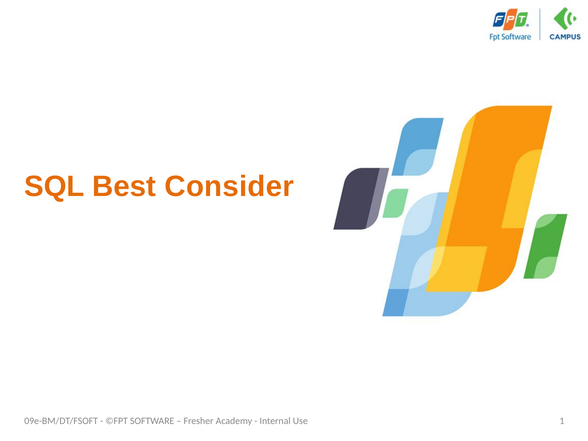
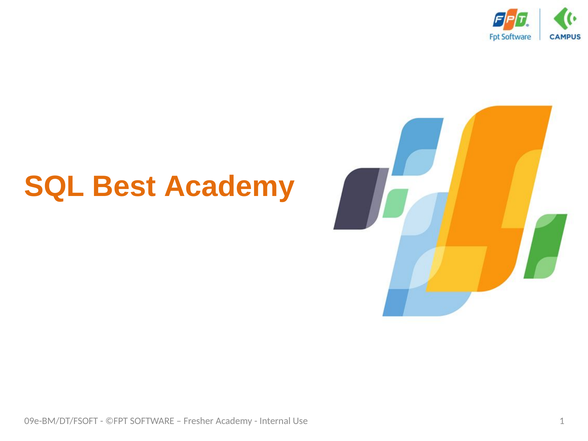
Best Consider: Consider -> Academy (229, 186)
